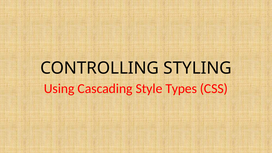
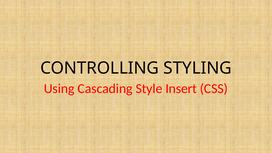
Types: Types -> Insert (181, 89)
